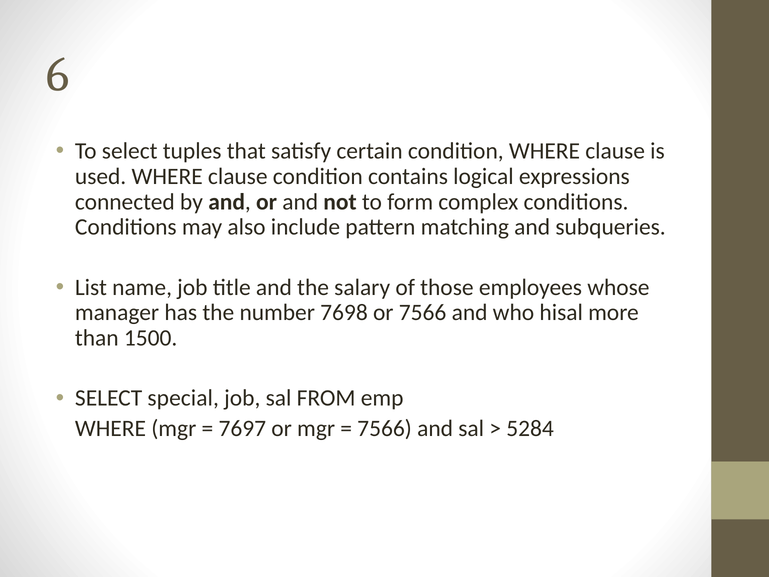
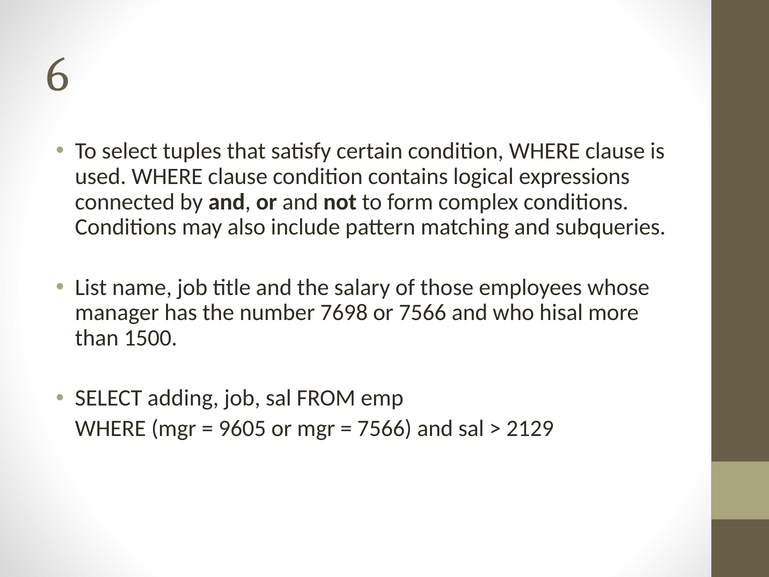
special: special -> adding (183, 398)
7697: 7697 -> 9605 (242, 428)
5284: 5284 -> 2129 (530, 428)
